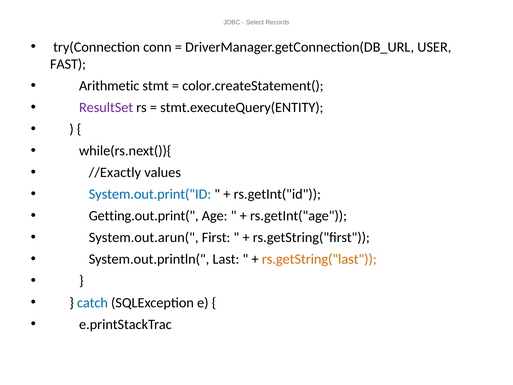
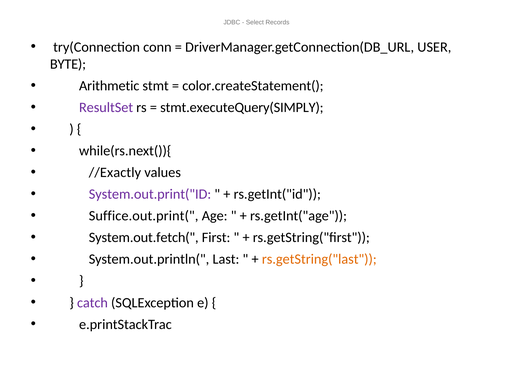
FAST: FAST -> BYTE (68, 64)
stmt.executeQuery(ENTITY: stmt.executeQuery(ENTITY -> stmt.executeQuery(SIMPLY (242, 107)
System.out.print("ID colour: blue -> purple (150, 194)
Getting.out.print(: Getting.out.print( -> Suffice.out.print( (144, 216)
System.out.arun(: System.out.arun( -> System.out.fetch( (144, 237)
catch colour: blue -> purple (92, 302)
